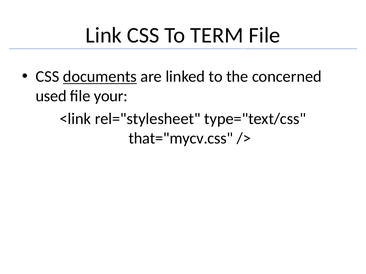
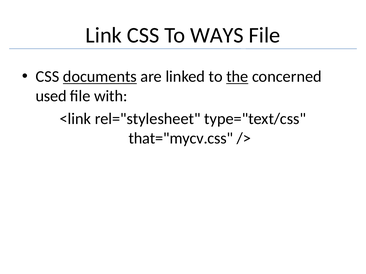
TERM: TERM -> WAYS (217, 35)
the underline: none -> present (237, 77)
your: your -> with (111, 96)
